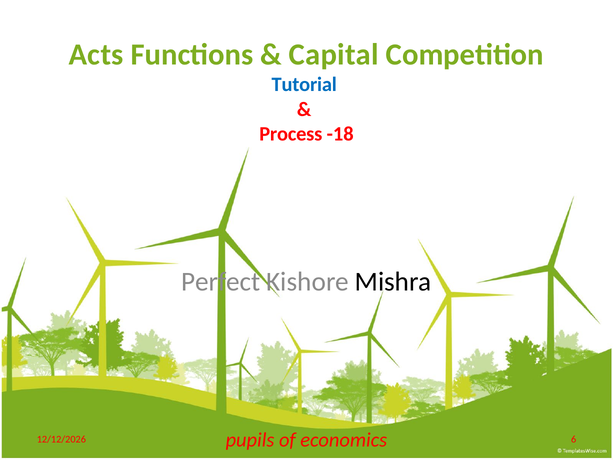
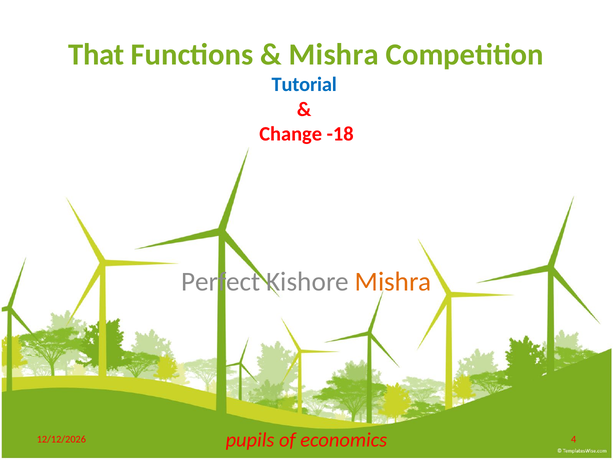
Acts: Acts -> That (96, 55)
Capital: Capital -> Mishra (334, 55)
Process: Process -> Change (291, 134)
Mishra colour: black -> orange (393, 282)
6: 6 -> 4 (574, 439)
